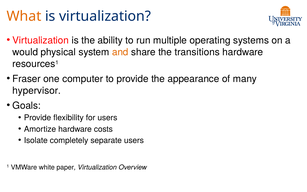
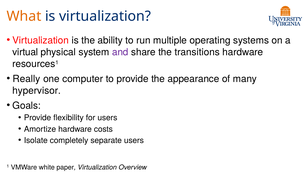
would: would -> virtual (25, 52)
and colour: orange -> purple (120, 52)
Fraser: Fraser -> Really (26, 79)
